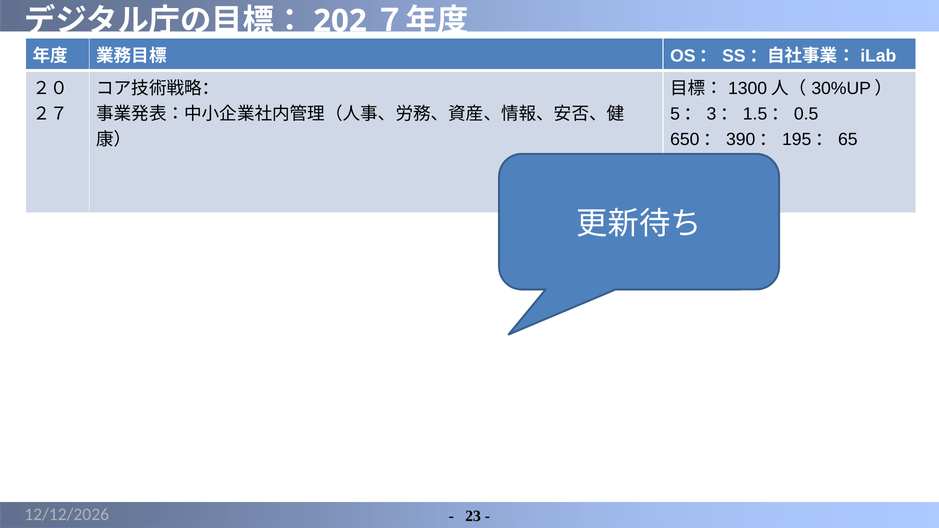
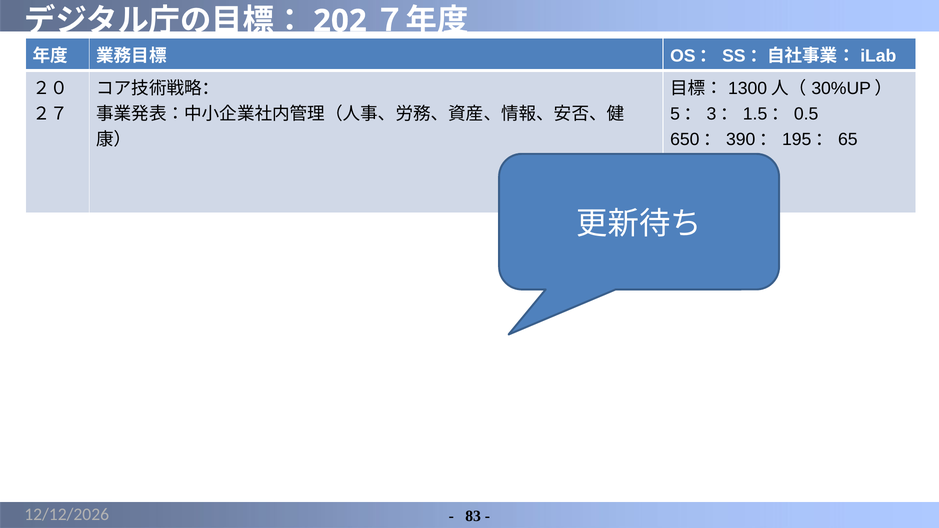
23: 23 -> 83 (473, 516)
